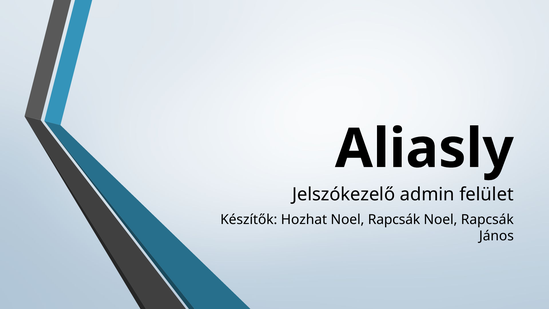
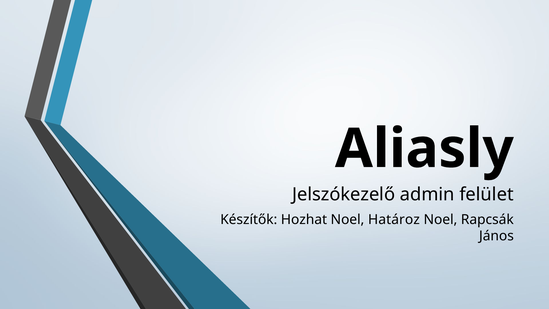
Rapcsák: Rapcsák -> Határoz (394, 219)
